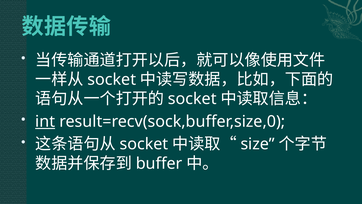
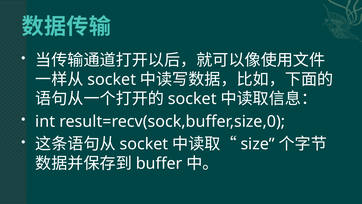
int underline: present -> none (45, 121)
